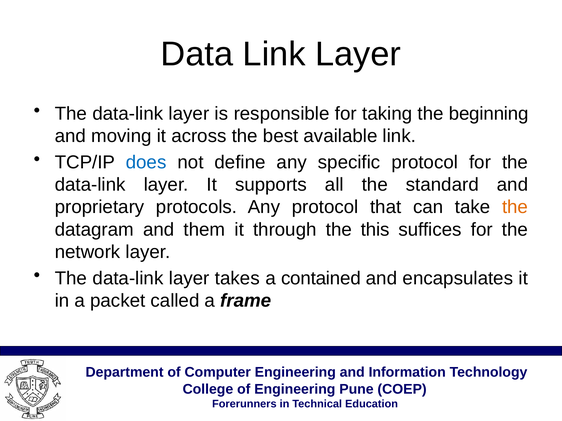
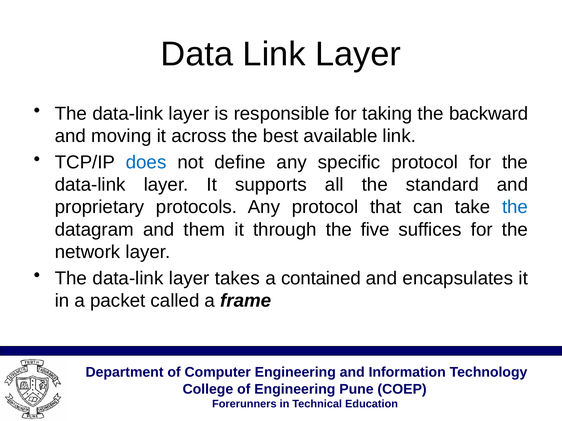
beginning: beginning -> backward (489, 114)
the colour: orange -> blue (515, 207)
this: this -> five (375, 230)
